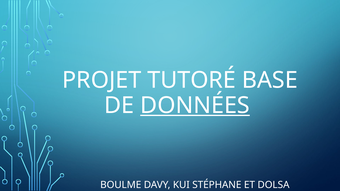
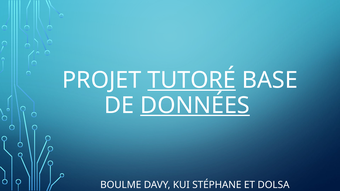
TUTORÉ underline: none -> present (192, 80)
